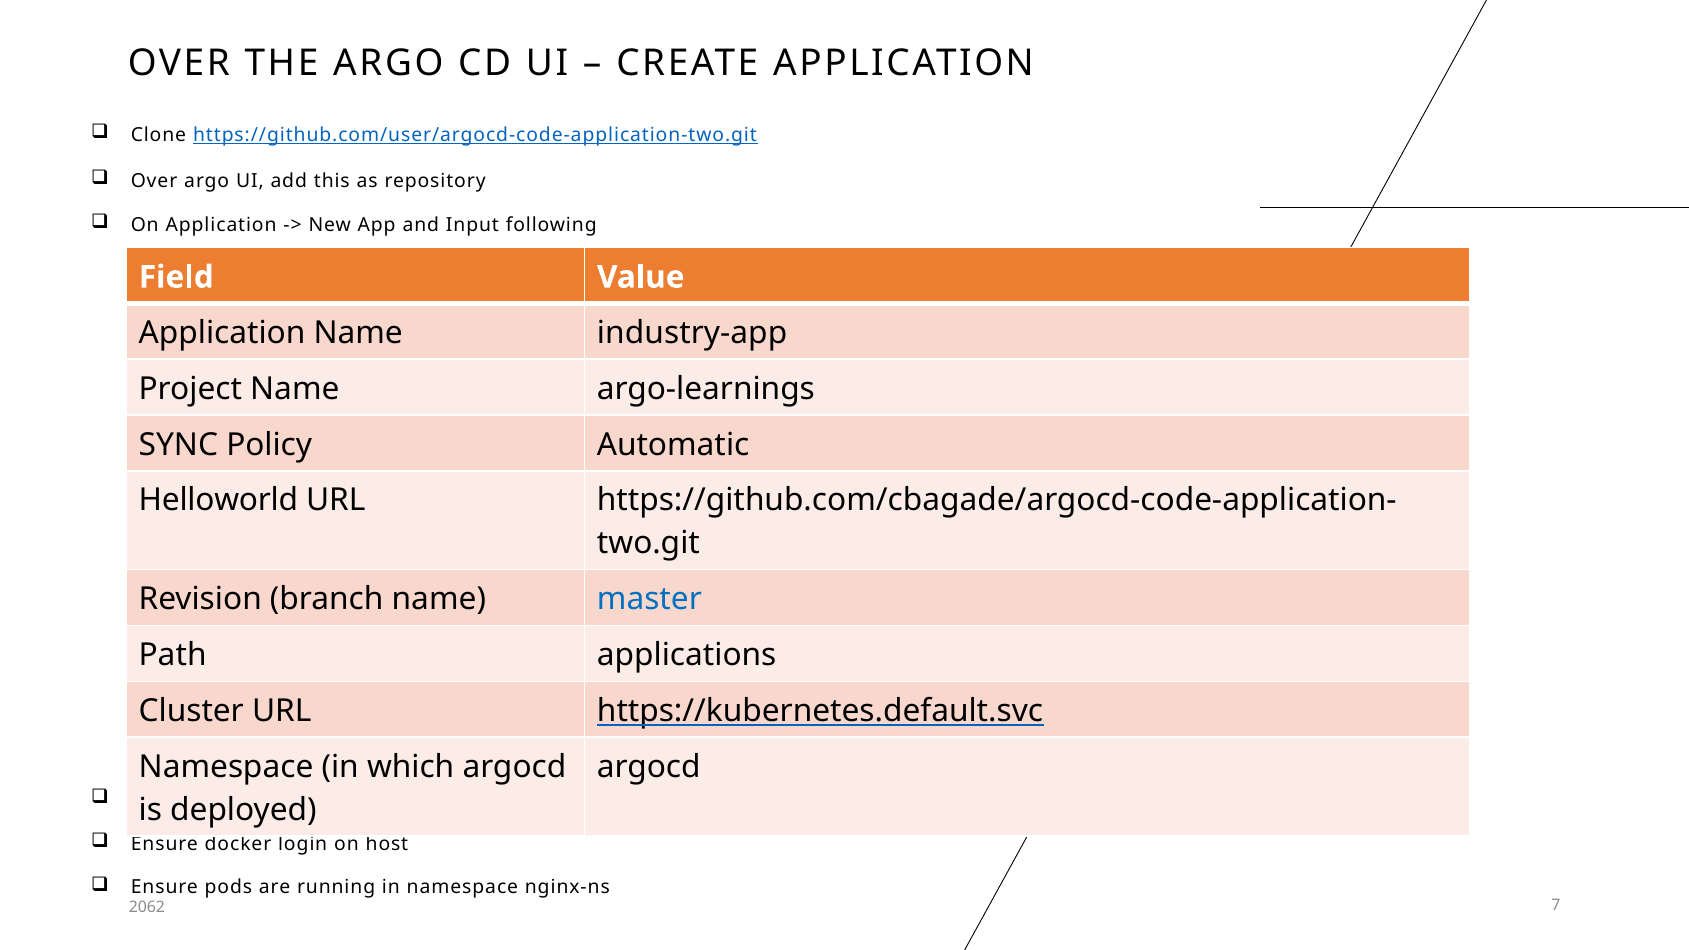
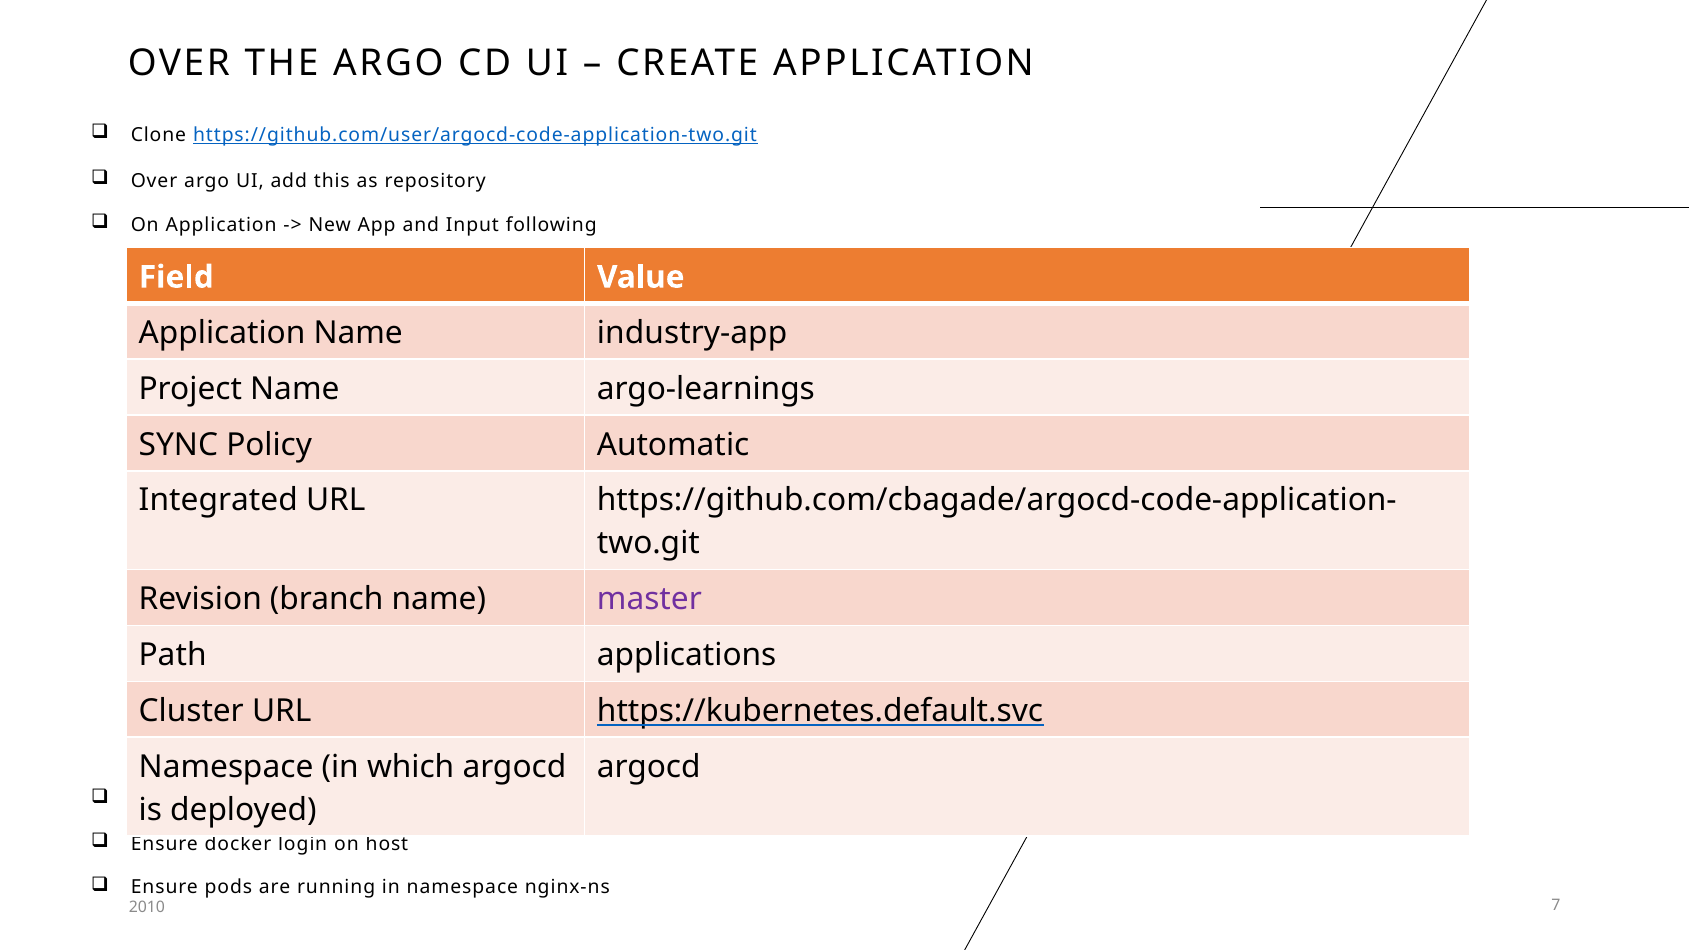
Helloworld: Helloworld -> Integrated (218, 500)
master colour: blue -> purple (649, 599)
2062: 2062 -> 2010 (147, 907)
